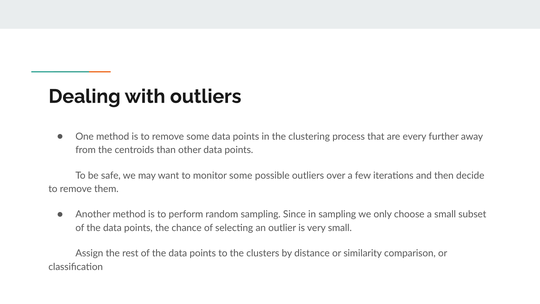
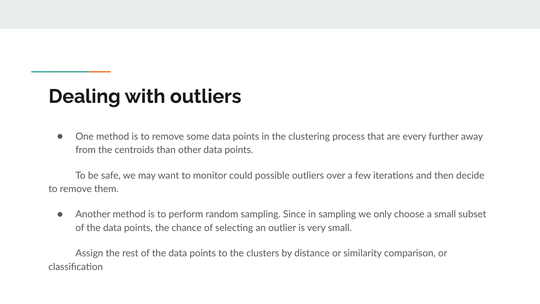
monitor some: some -> could (241, 175)
